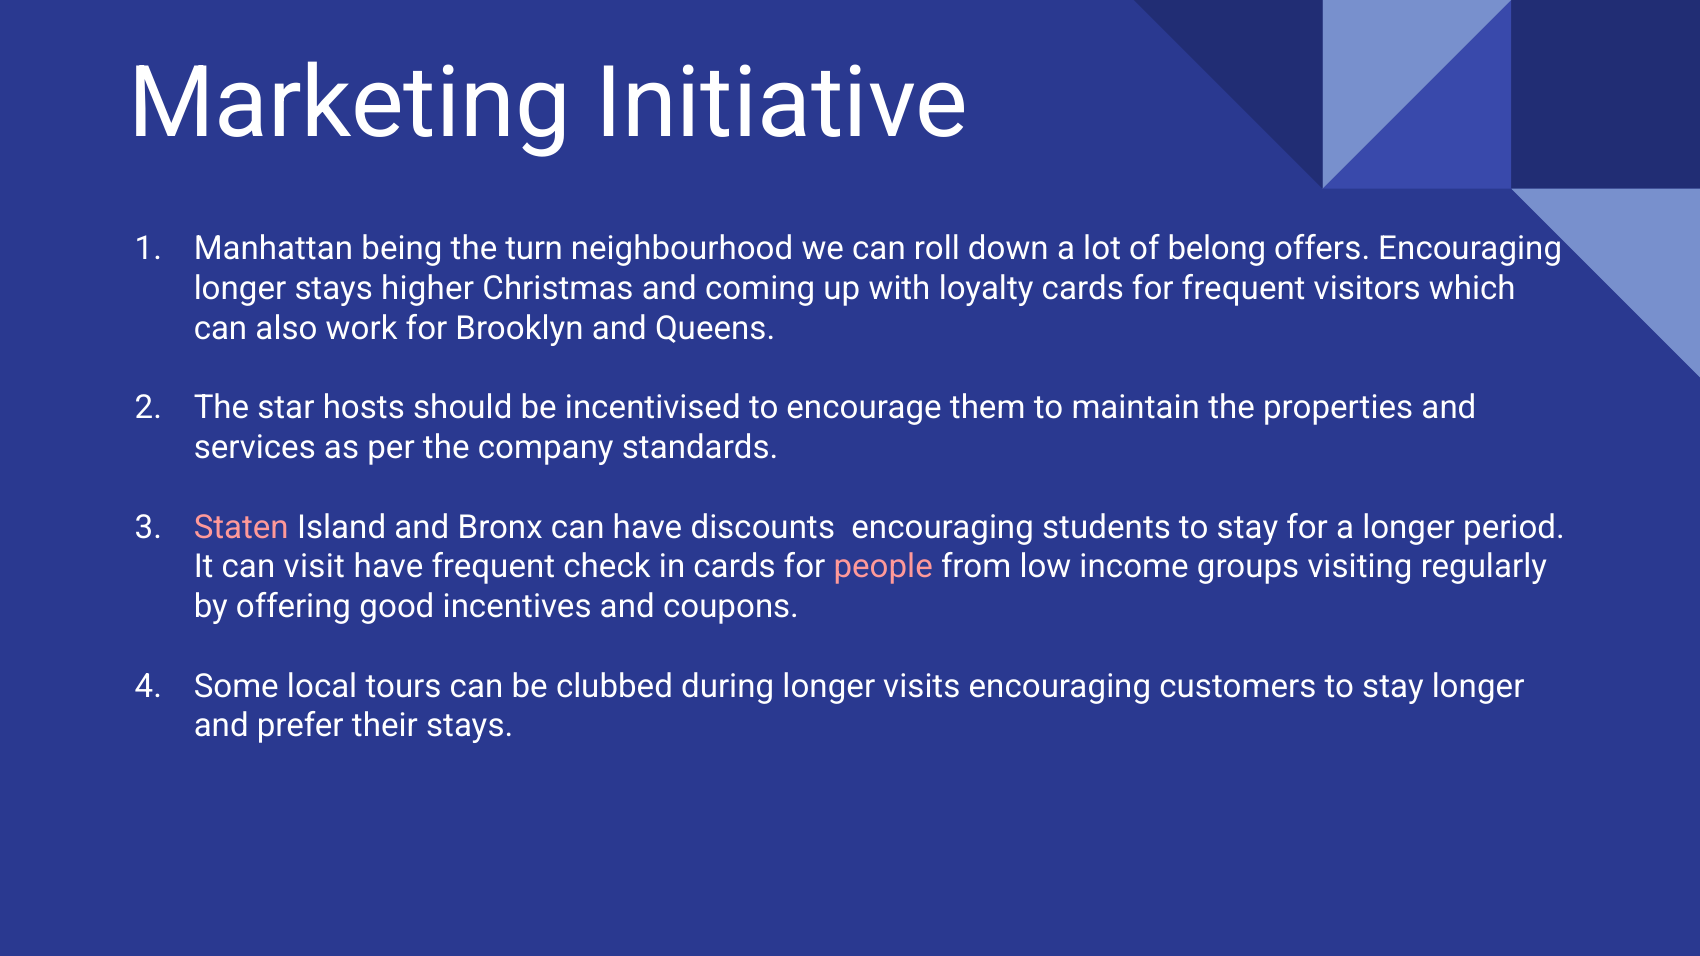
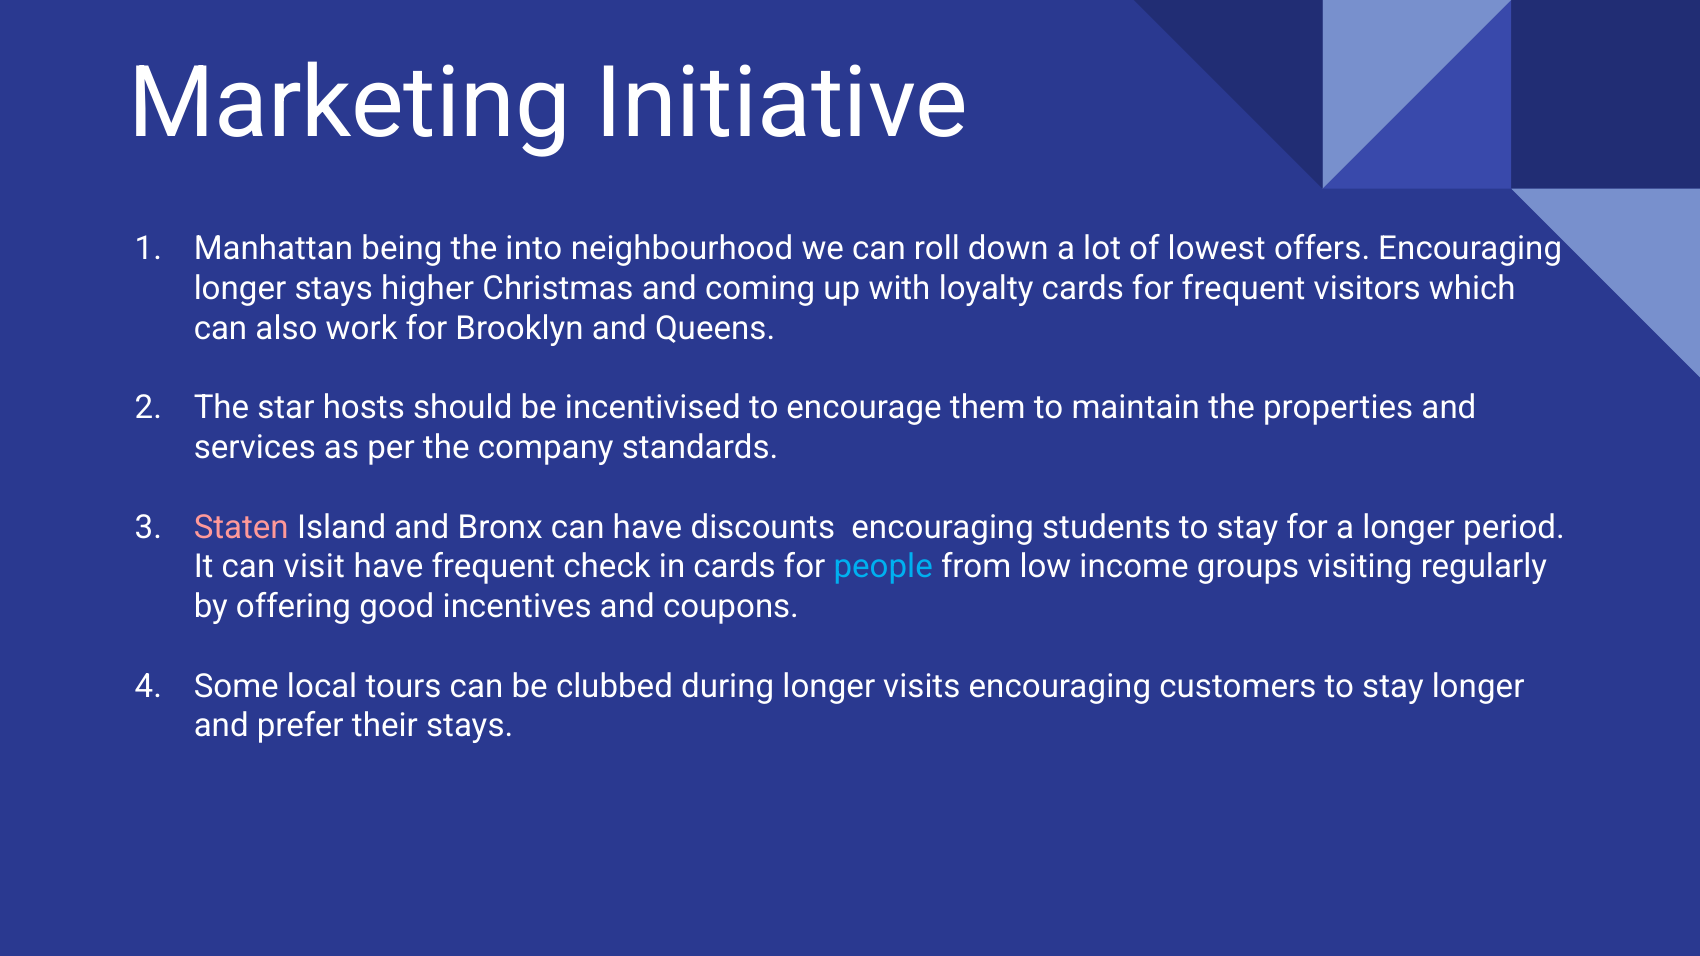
turn: turn -> into (534, 249)
belong: belong -> lowest (1217, 249)
people colour: pink -> light blue (883, 567)
